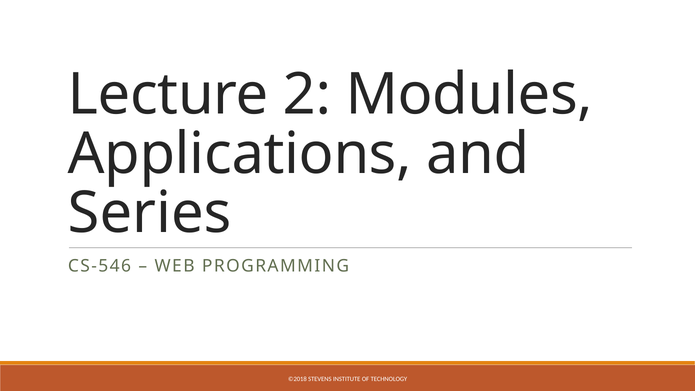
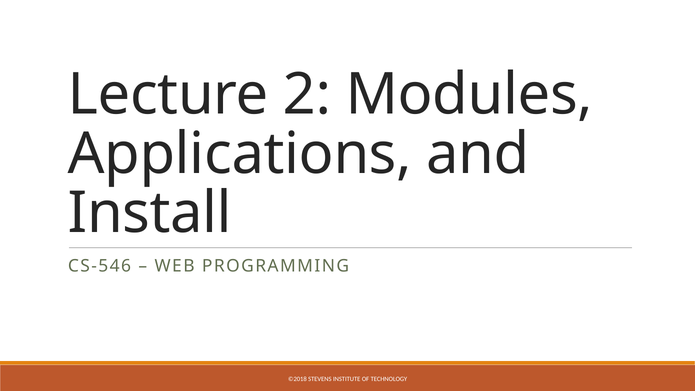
Series: Series -> Install (150, 213)
